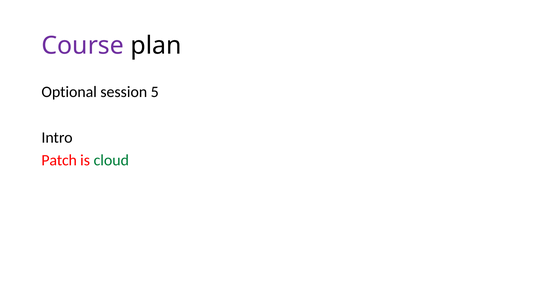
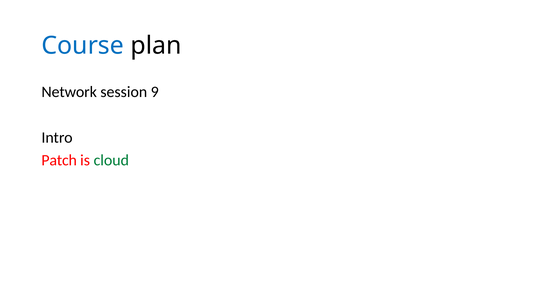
Course colour: purple -> blue (83, 46)
Optional: Optional -> Network (69, 92)
5: 5 -> 9 (155, 92)
